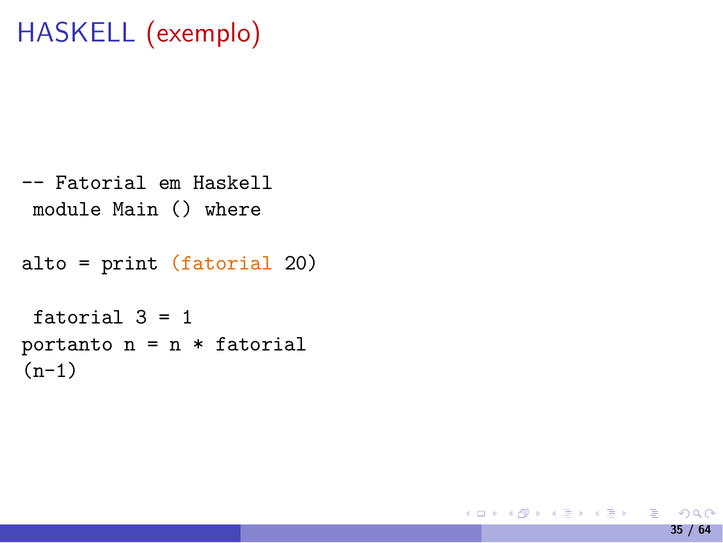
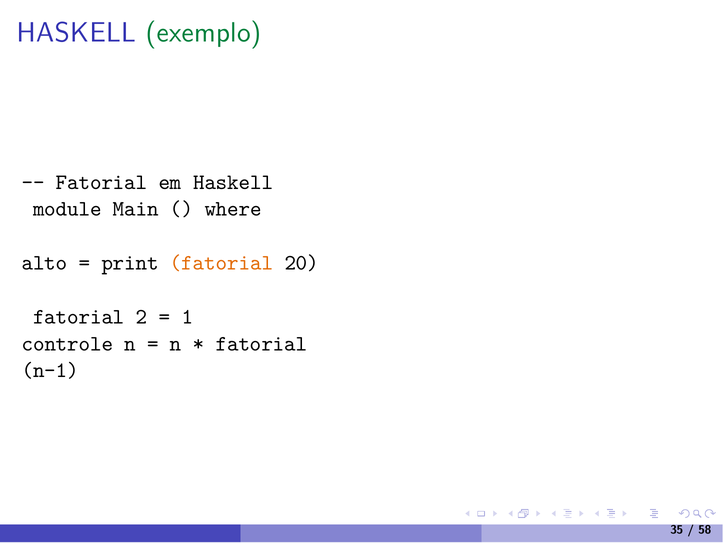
exemplo colour: red -> green (204, 33)
3: 3 -> 2 (142, 316)
portanto: portanto -> controle (67, 343)
64: 64 -> 58 (705, 530)
